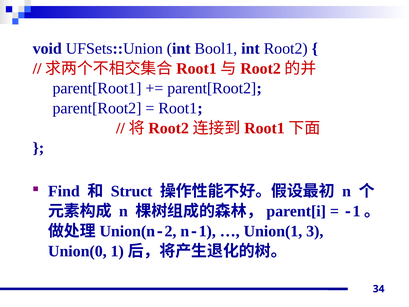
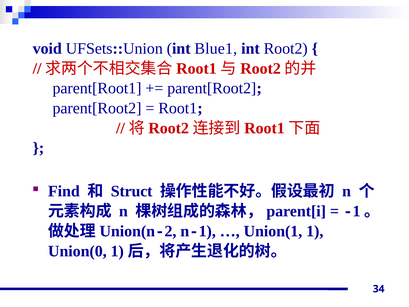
Bool1: Bool1 -> Blue1 (216, 48)
Union(1 3: 3 -> 1 (315, 231)
